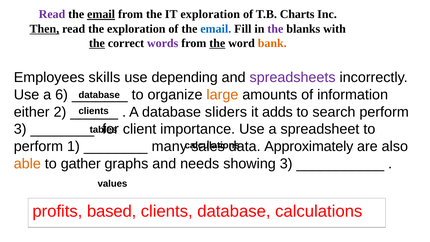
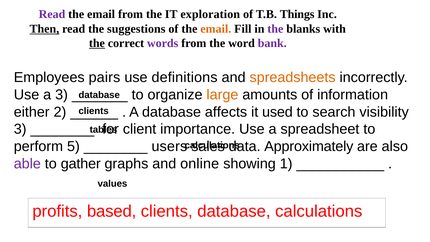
email underline: present -> none (101, 14)
Charts: Charts -> Things (297, 14)
the exploration: exploration -> suggestions (136, 29)
email colour: blue -> orange (216, 29)
the underline: present -> none (217, 43)
bank colour: orange -> purple (272, 43)
skills: skills -> pairs (104, 78)
depending: depending -> definitions (185, 78)
spreadsheets colour: purple -> orange (293, 78)
a 6: 6 -> 3 (62, 95)
sliders: sliders -> affects (226, 112)
adds: adds -> used (277, 112)
search perform: perform -> visibility (384, 112)
1: 1 -> 5 (73, 146)
many: many -> users (169, 146)
able colour: orange -> purple (27, 164)
needs: needs -> online (200, 164)
showing 3: 3 -> 1 (286, 164)
